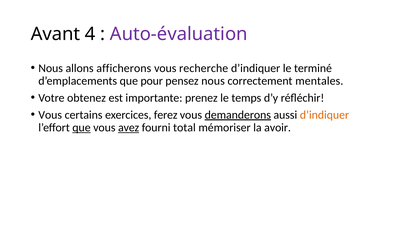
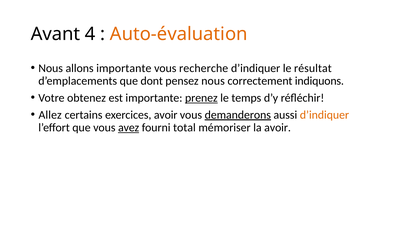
Auto-évaluation colour: purple -> orange (179, 34)
allons afficherons: afficherons -> importante (124, 68)
terminé: terminé -> résultat (313, 68)
pour: pour -> dont (152, 81)
mentales: mentales -> indiquons (319, 81)
prenez underline: none -> present (201, 98)
Vous: Vous -> Allez (50, 115)
exercices ferez: ferez -> avoir (166, 115)
que underline: present -> none (82, 128)
